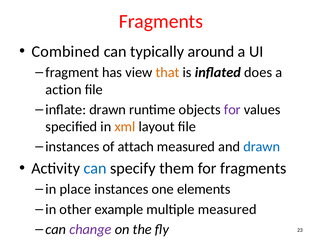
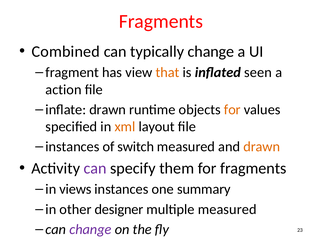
typically around: around -> change (211, 52)
does: does -> seen (258, 73)
for colour: purple -> orange (232, 110)
attach: attach -> switch (136, 147)
drawn colour: blue -> orange (262, 147)
can colour: blue -> purple (95, 169)
place: place -> views (75, 190)
elements: elements -> summary (204, 190)
example: example -> designer (119, 210)
